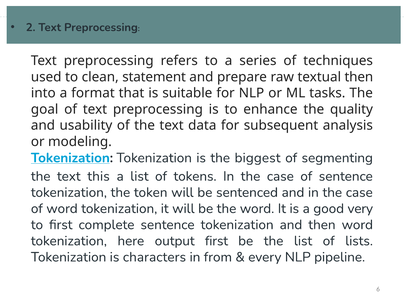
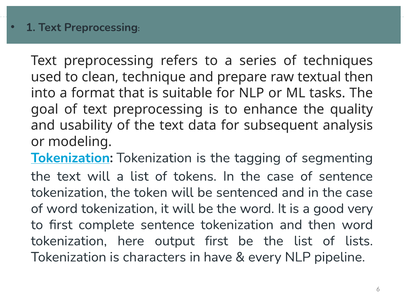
2: 2 -> 1 (31, 27)
statement: statement -> technique (154, 77)
biggest: biggest -> tagging (258, 158)
text this: this -> will (99, 176)
from: from -> have (218, 257)
